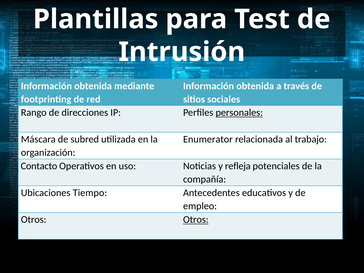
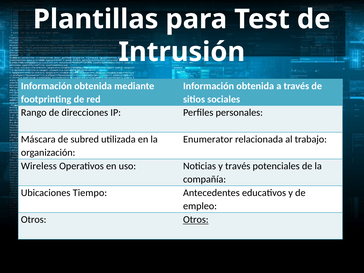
personales underline: present -> none (239, 113)
Contacto: Contacto -> Wireless (39, 166)
y refleja: refleja -> través (238, 166)
